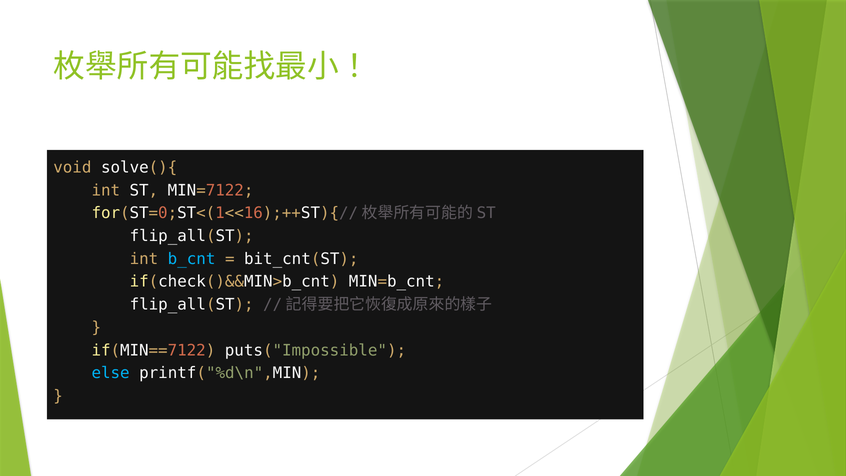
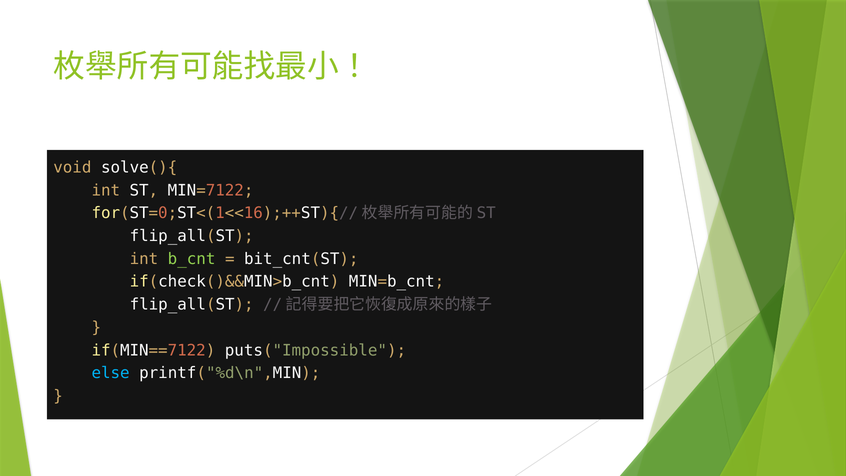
b_cnt colour: light blue -> light green (192, 259)
